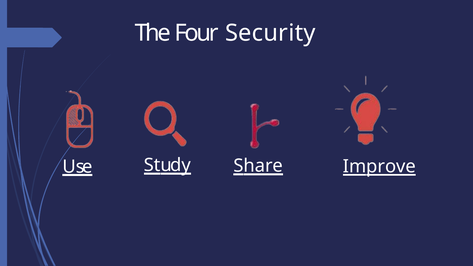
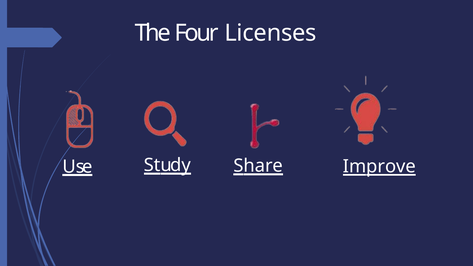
Security: Security -> Licenses (271, 33)
